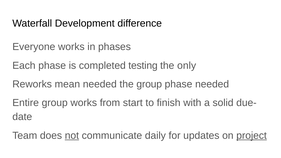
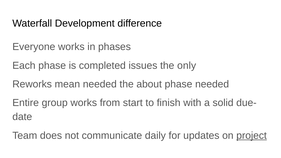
testing: testing -> issues (143, 66)
the group: group -> about (149, 84)
not underline: present -> none (72, 136)
